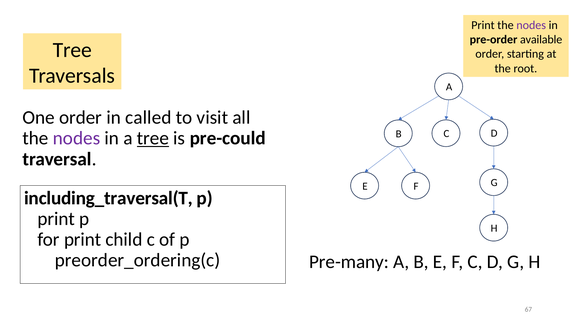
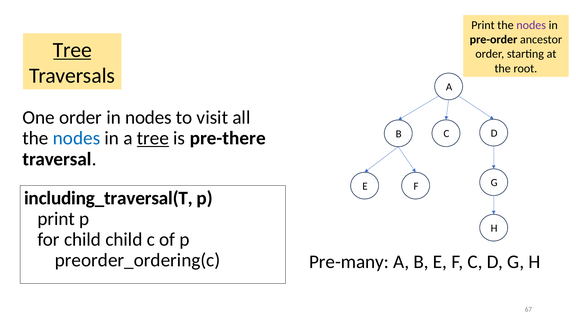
available: available -> ancestor (541, 40)
Tree underline: none -> present (72, 50)
in called: called -> nodes (148, 118)
nodes colour: purple -> blue (76, 138)
pre-could: pre-could -> pre-there (228, 138)
for print: print -> child (83, 240)
